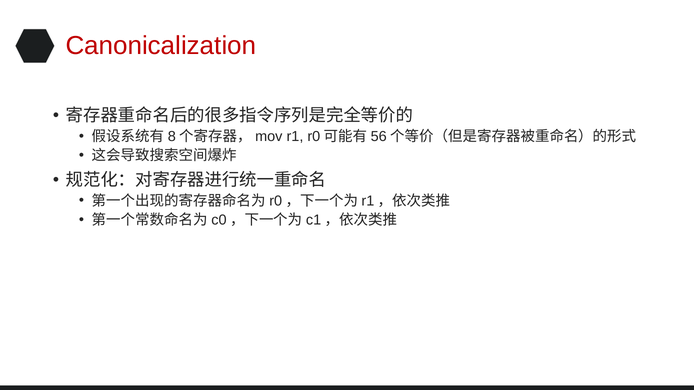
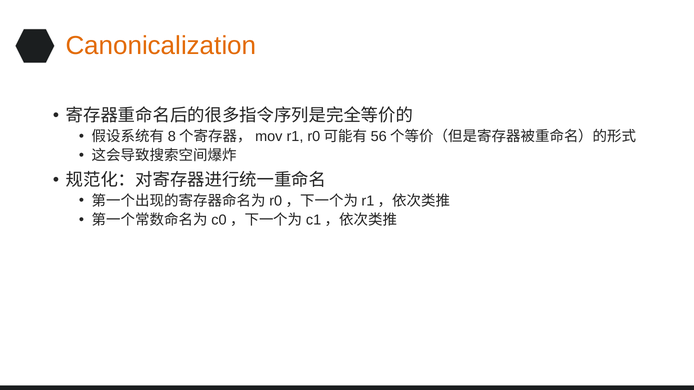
Canonicalization colour: red -> orange (161, 46)
